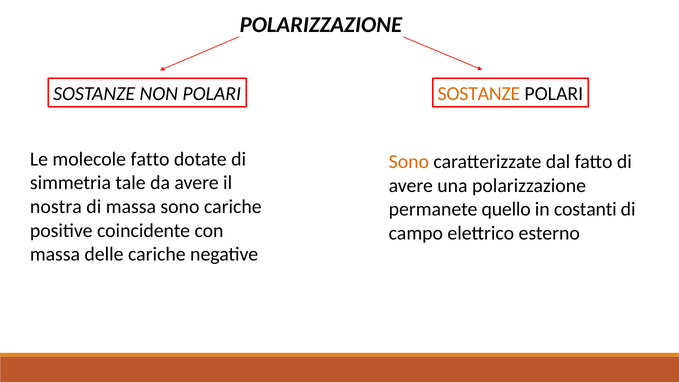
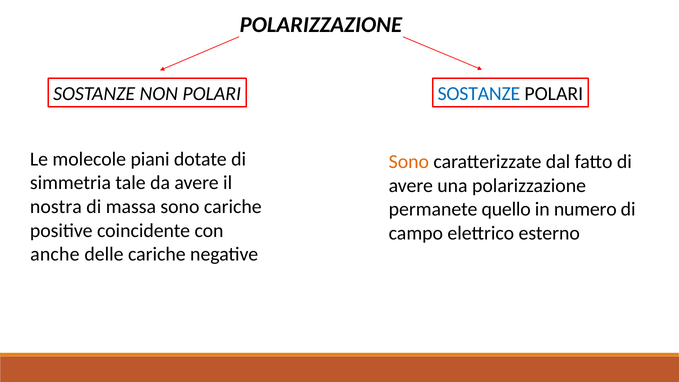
SOSTANZE colour: orange -> blue (479, 94)
molecole fatto: fatto -> piani (150, 159)
costanti: costanti -> numero (585, 209)
massa: massa -> anche (55, 254)
